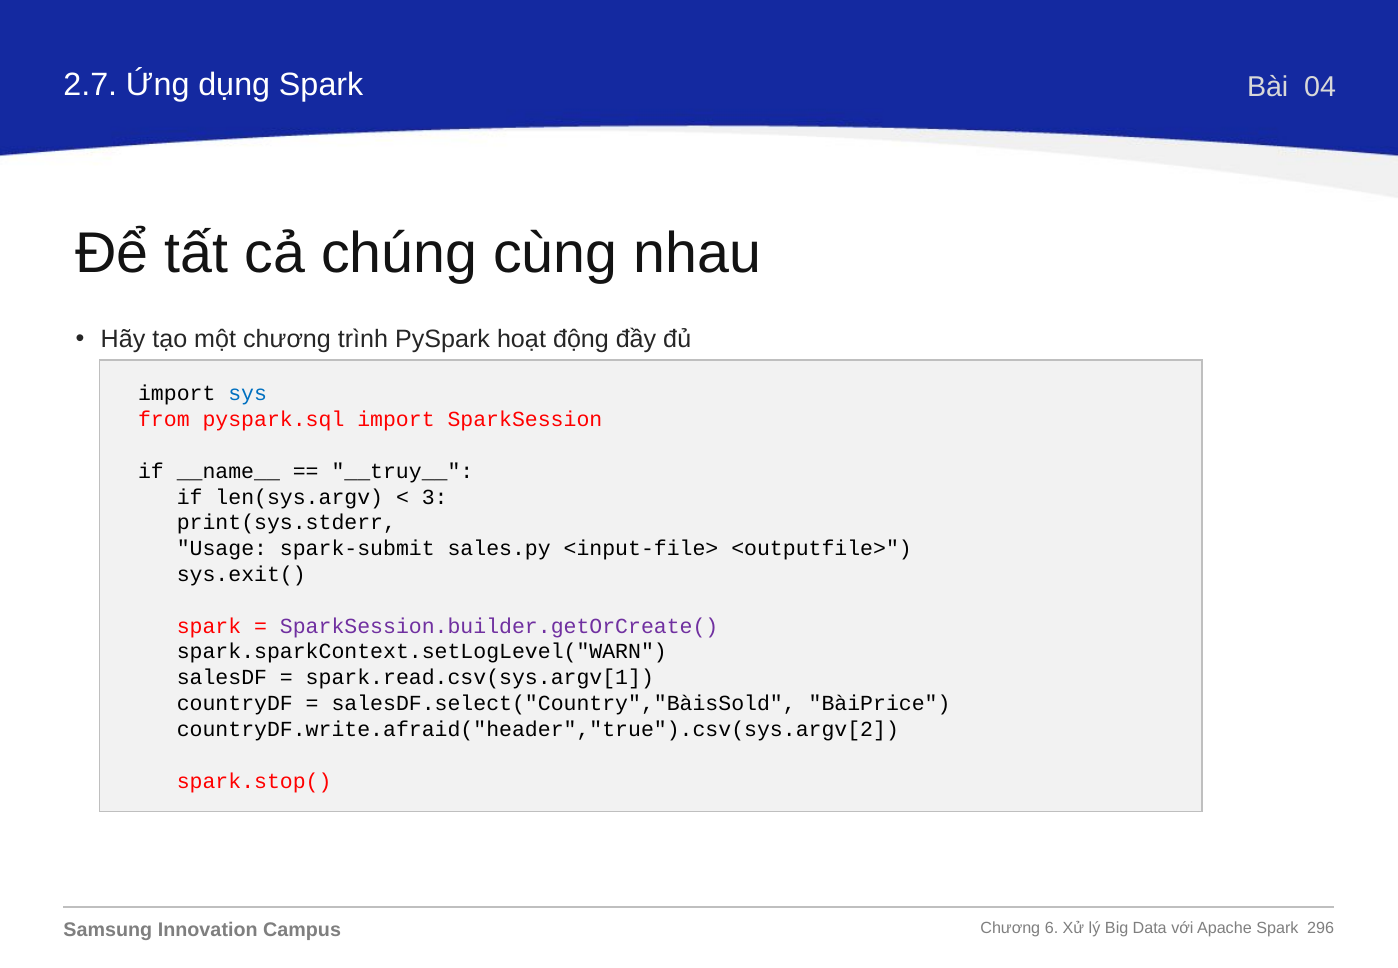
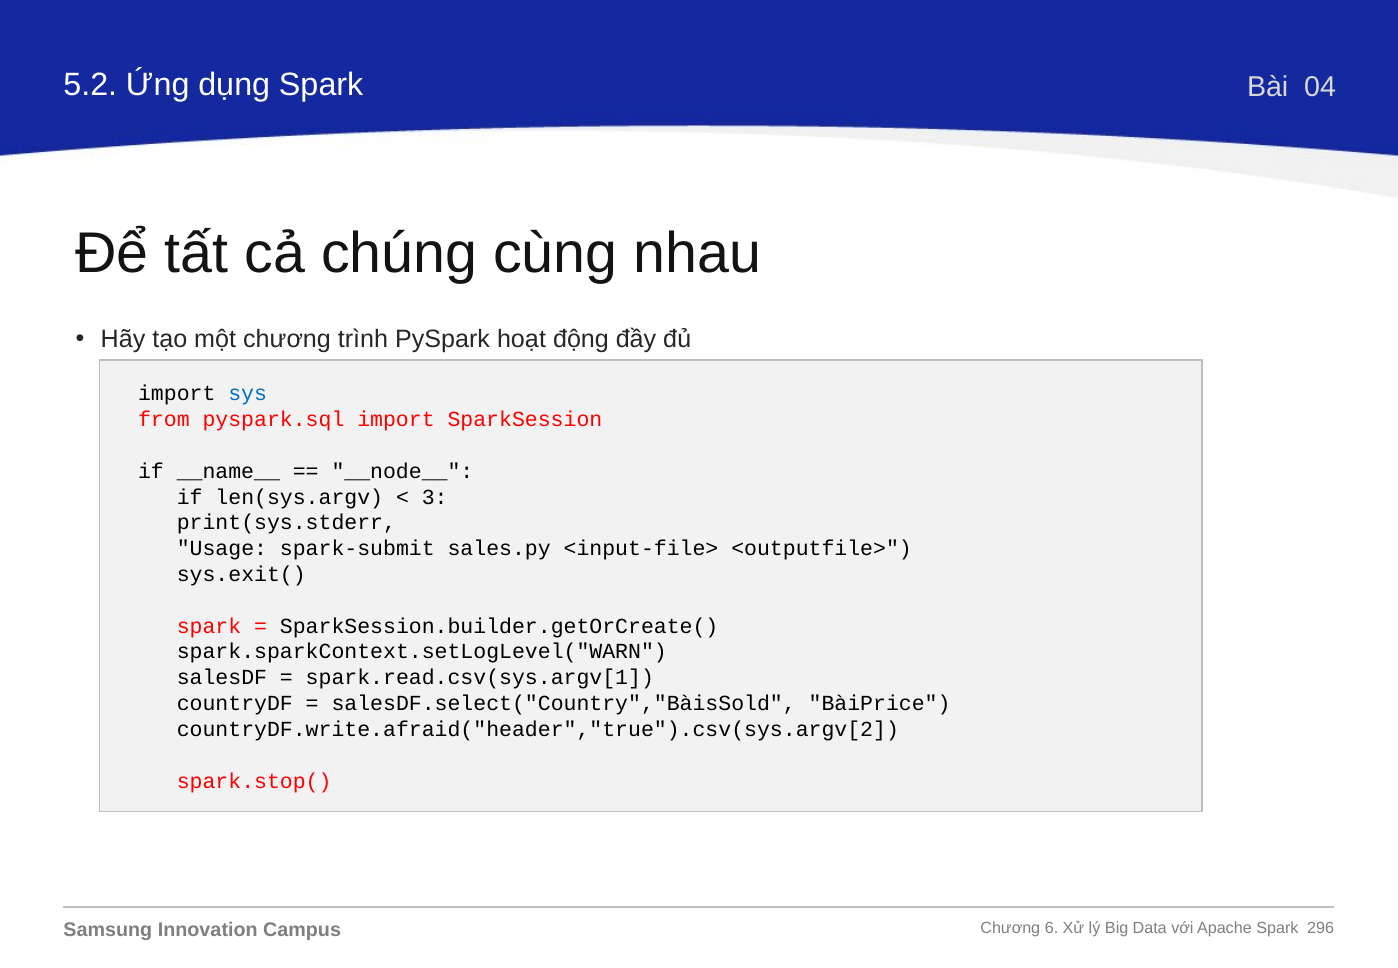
2.7: 2.7 -> 5.2 (90, 85)
__truy__: __truy__ -> __node__ (402, 471)
SparkSession.builder.getOrCreate( colour: purple -> black (499, 626)
